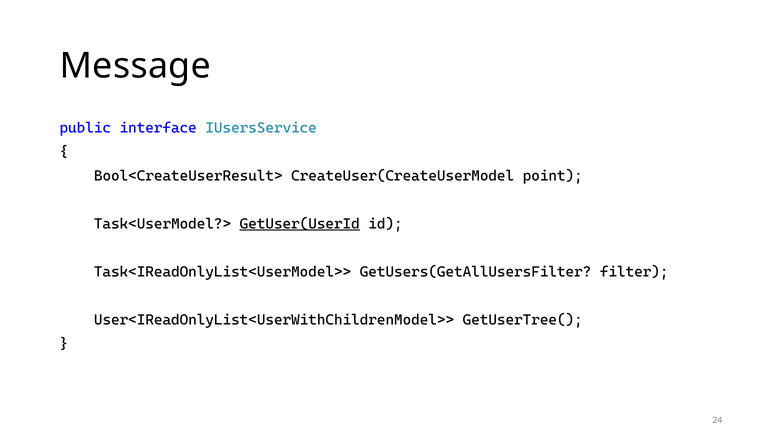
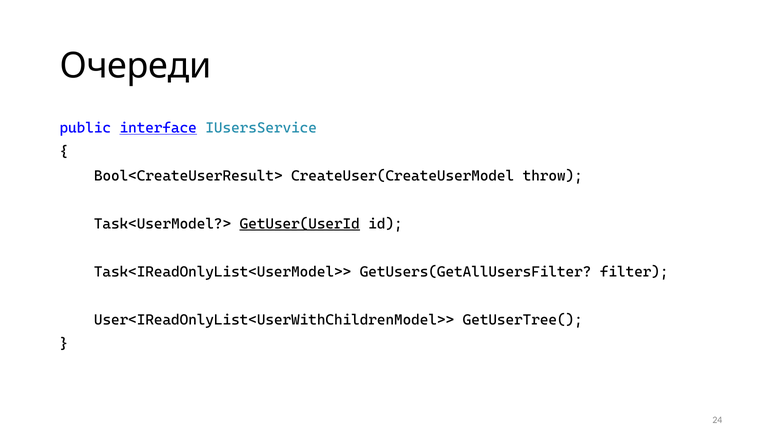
Message: Message -> Очереди (136, 66)
interface underline: none -> present (158, 128)
point: point -> throw (553, 176)
